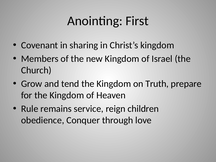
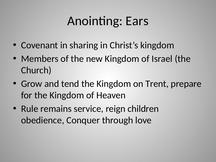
First: First -> Ears (137, 21)
Truth: Truth -> Trent (157, 84)
